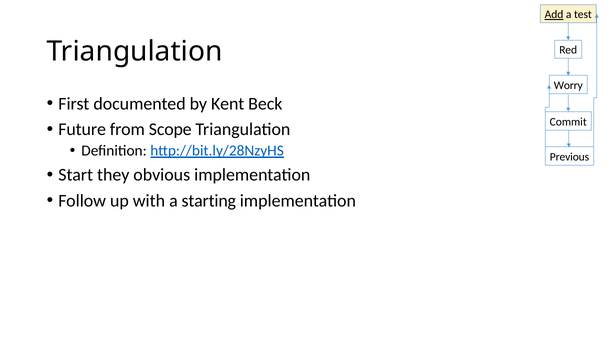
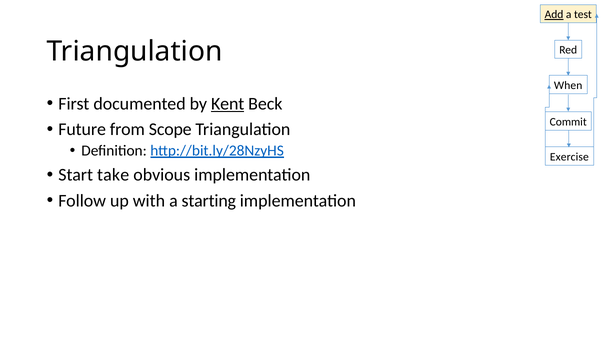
Worry: Worry -> When (568, 86)
Kent underline: none -> present (228, 104)
Previous: Previous -> Exercise (569, 157)
they: they -> take (113, 175)
